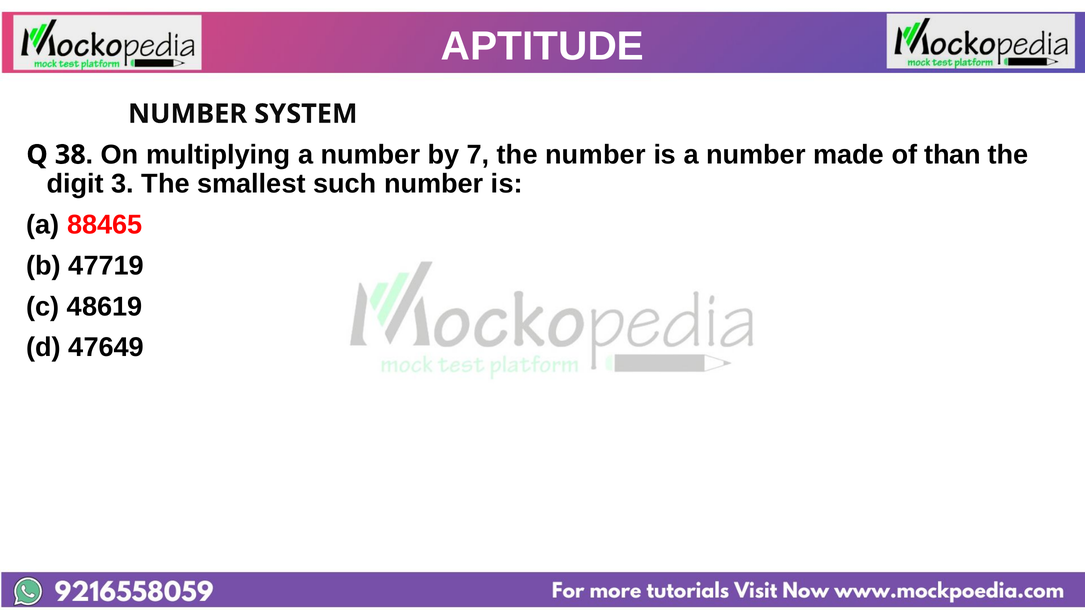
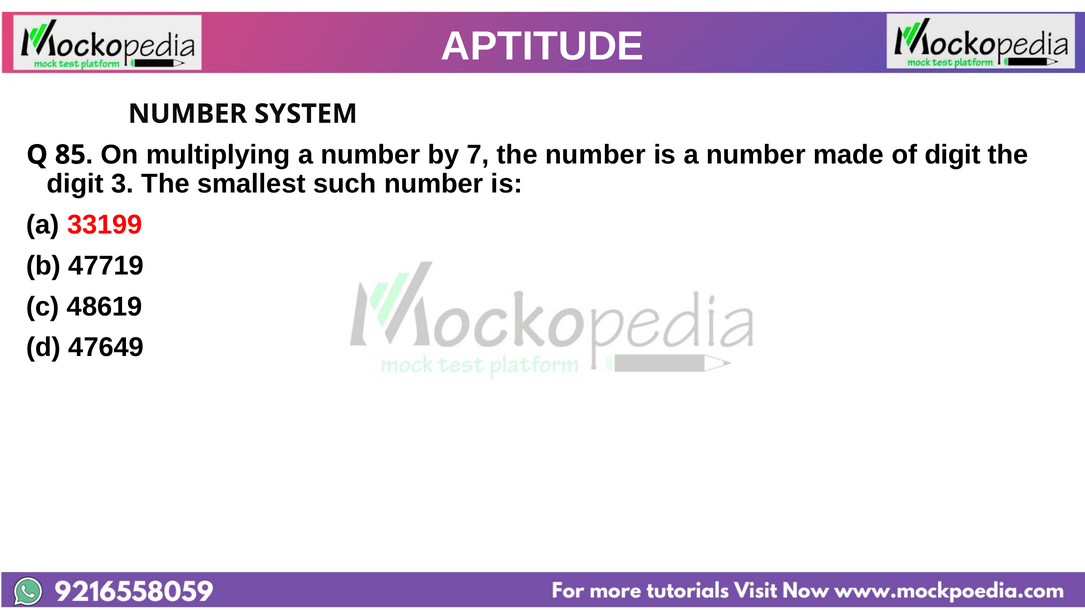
38: 38 -> 85 (70, 155)
of than: than -> digit (953, 155)
88465: 88465 -> 33199 (105, 225)
